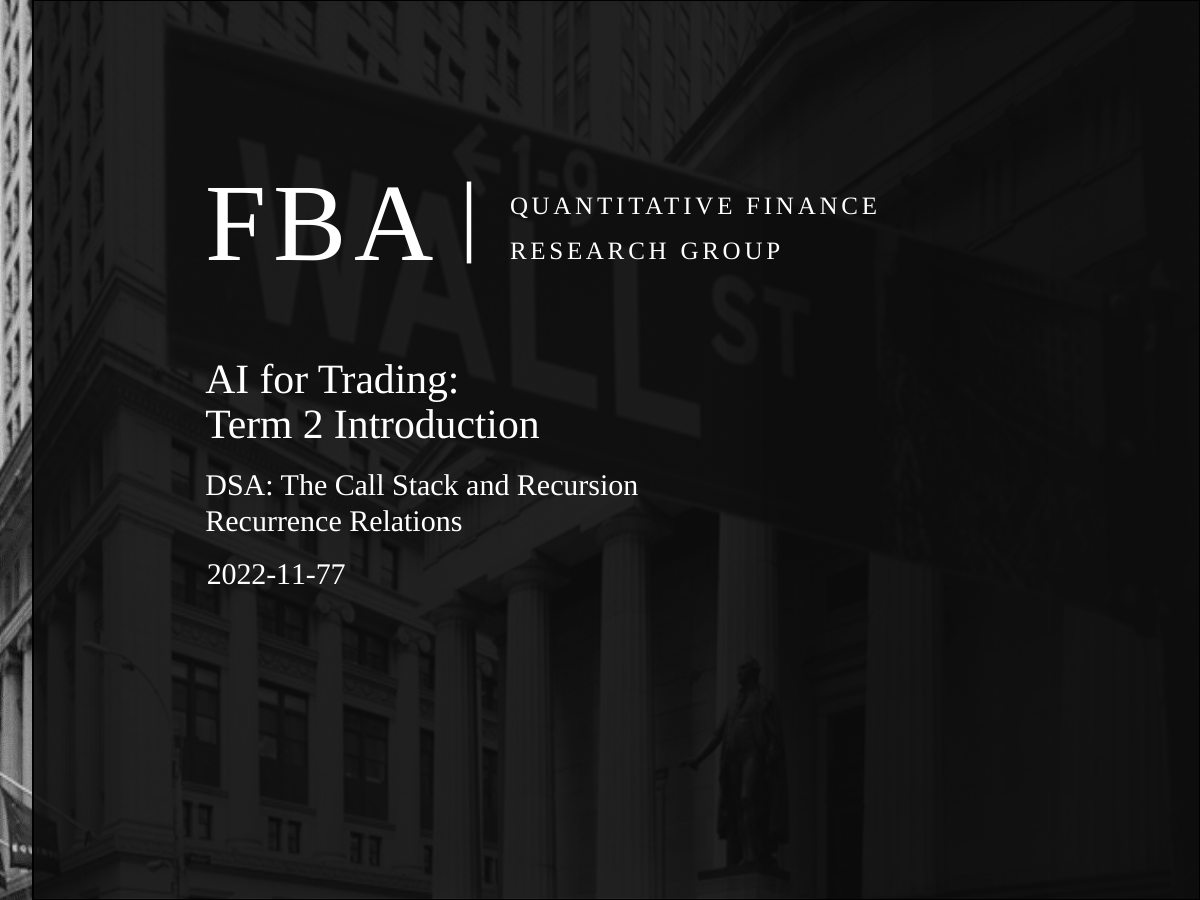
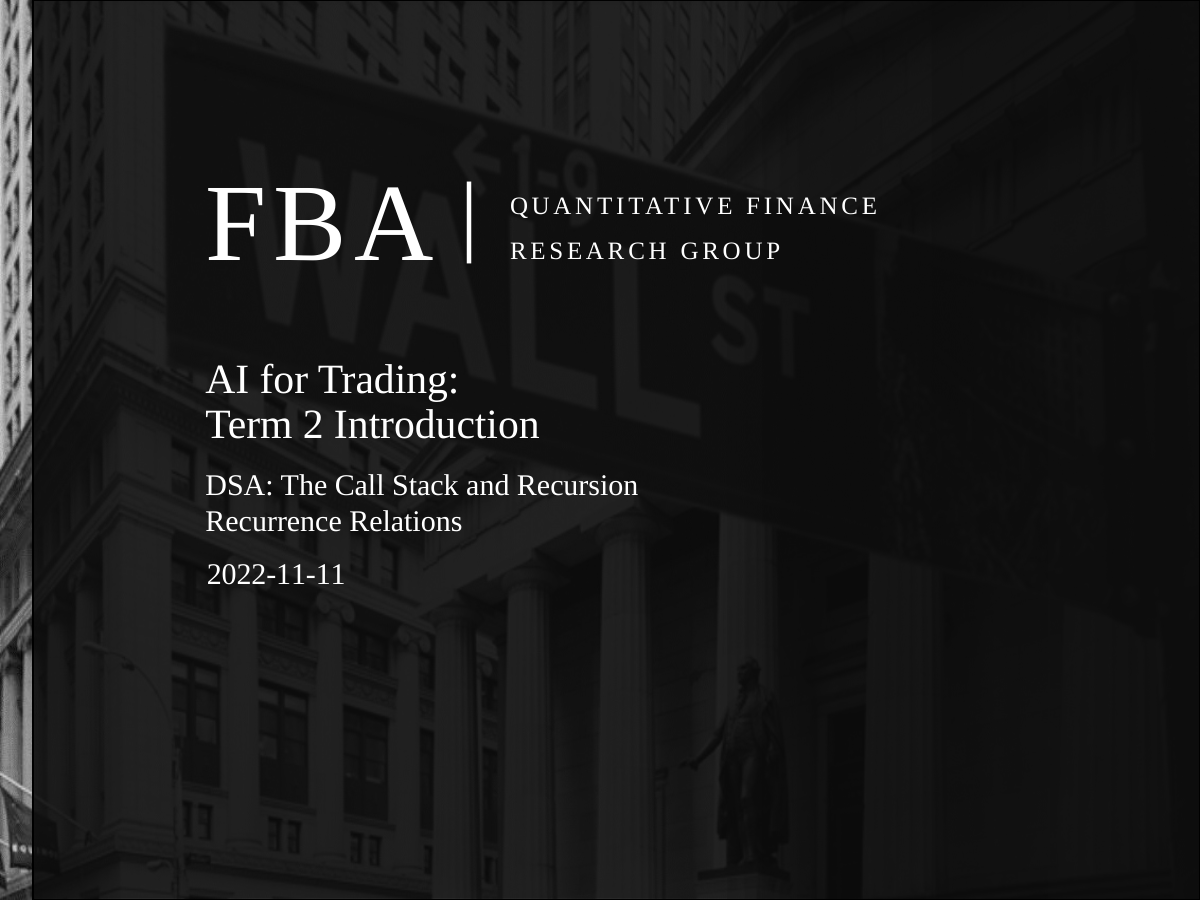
2022-11-77: 2022-11-77 -> 2022-11-11 (276, 575)
